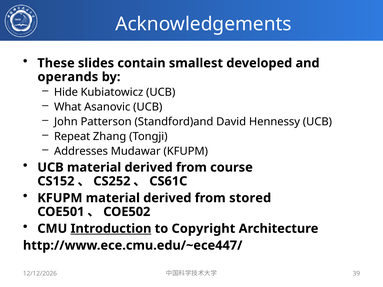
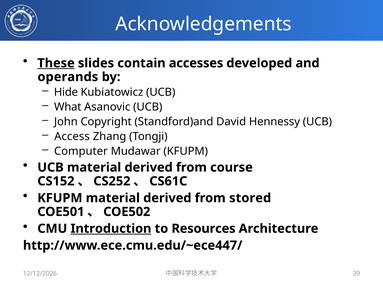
These underline: none -> present (56, 63)
smallest: smallest -> accesses (196, 63)
Patterson: Patterson -> Copyright (106, 122)
Repeat: Repeat -> Access (72, 137)
Addresses: Addresses -> Computer (81, 151)
Copyright: Copyright -> Resources (204, 229)
